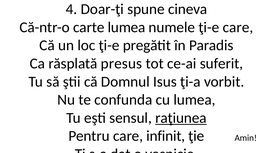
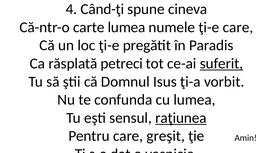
Doar-ţi: Doar-ţi -> Când-ţi (102, 9)
presus: presus -> petreci (122, 64)
suferit underline: none -> present (221, 64)
infinit: infinit -> greşit (166, 137)
